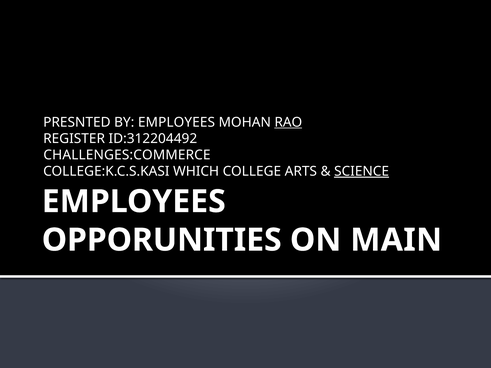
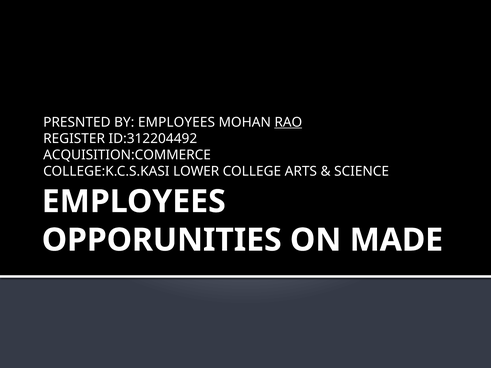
CHALLENGES:COMMERCE: CHALLENGES:COMMERCE -> ACQUISITION:COMMERCE (127, 155)
WHICH: WHICH -> LOWER (196, 171)
SCIENCE underline: present -> none (362, 171)
MAIN: MAIN -> MADE (396, 240)
